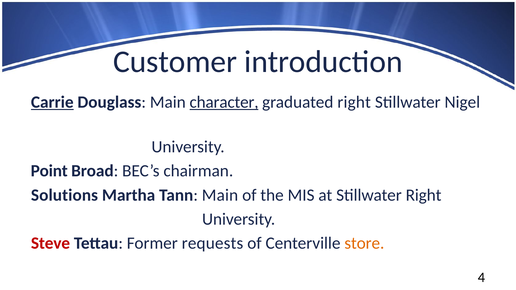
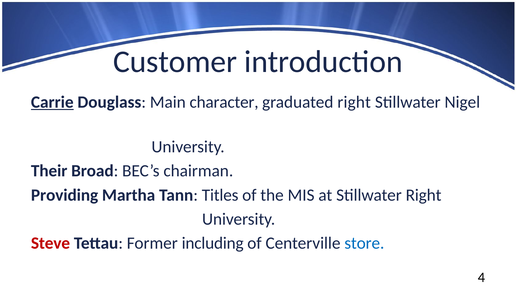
character underline: present -> none (224, 102)
Point: Point -> Their (49, 171)
Solutions: Solutions -> Providing (65, 195)
Tann Main: Main -> Titles (220, 195)
requests: requests -> including (213, 243)
store colour: orange -> blue (364, 243)
